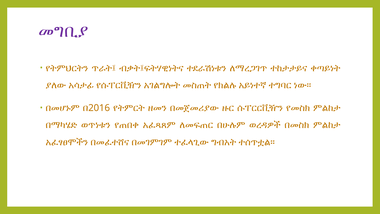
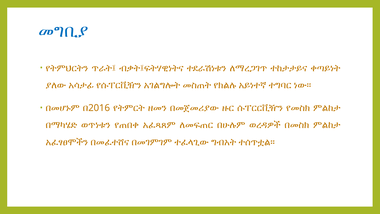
መግቢያ colour: purple -> blue (63, 31)
